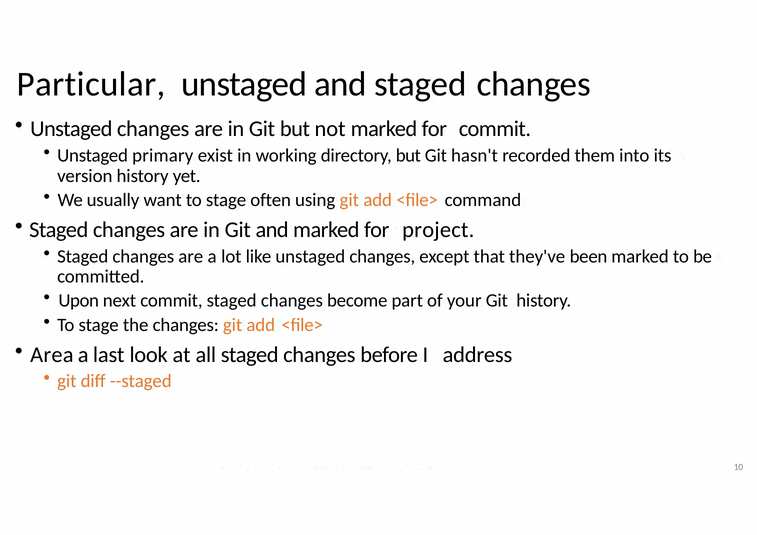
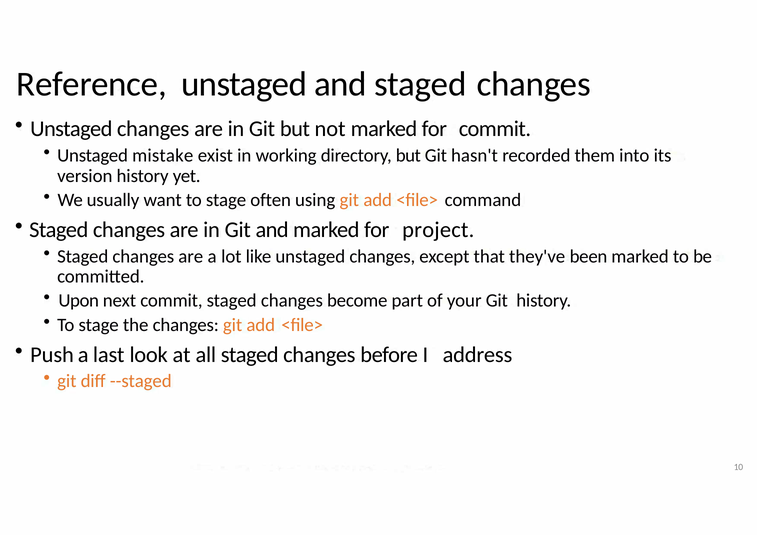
Particular: Particular -> Reference (92, 84)
primary: primary -> mistake (163, 156)
Area: Area -> Push (52, 355)
